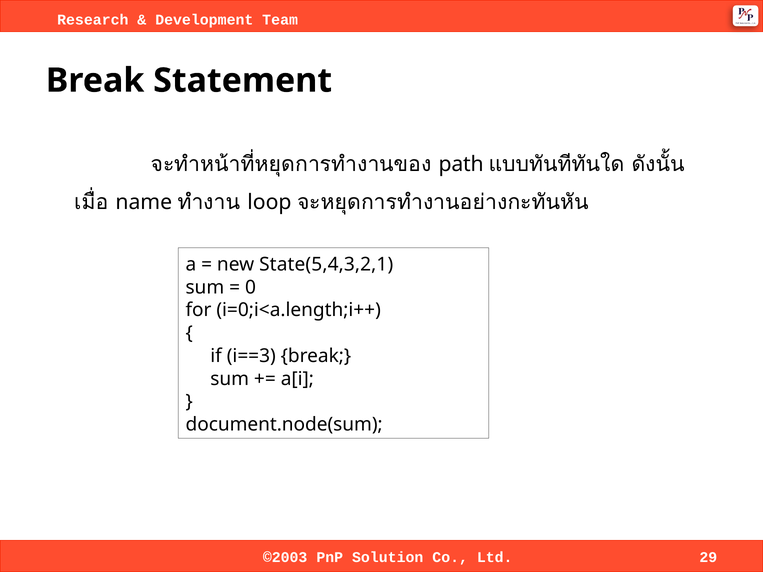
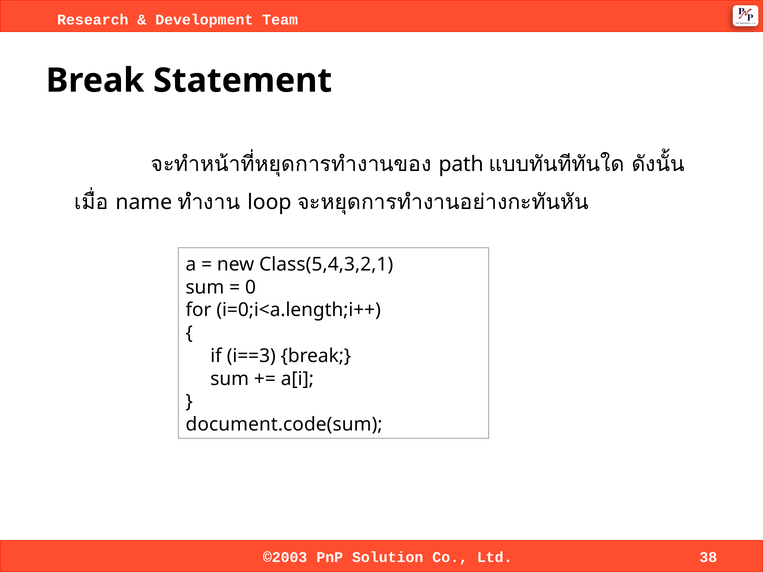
State(5,4,3,2,1: State(5,4,3,2,1 -> Class(5,4,3,2,1 (326, 264)
document.node(sum: document.node(sum -> document.code(sum (284, 425)
29: 29 -> 38 (708, 558)
